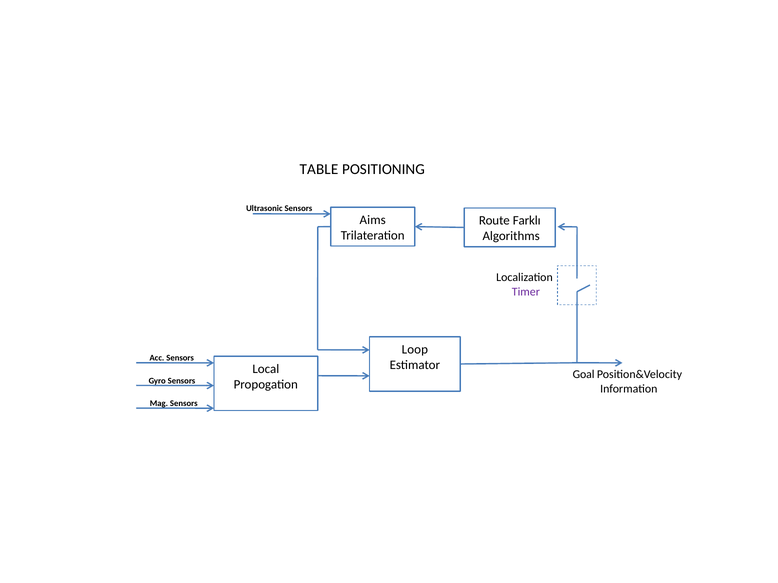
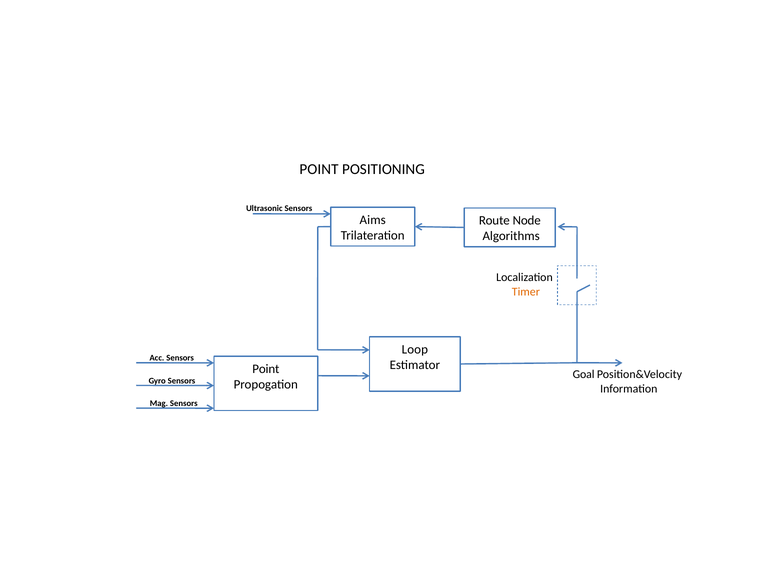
TABLE: TABLE -> POINT (319, 170)
Farklı: Farklı -> Node (527, 221)
Timer colour: purple -> orange (526, 292)
Local: Local -> Point (266, 369)
